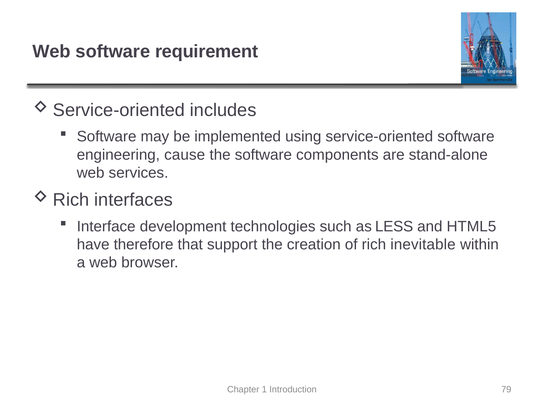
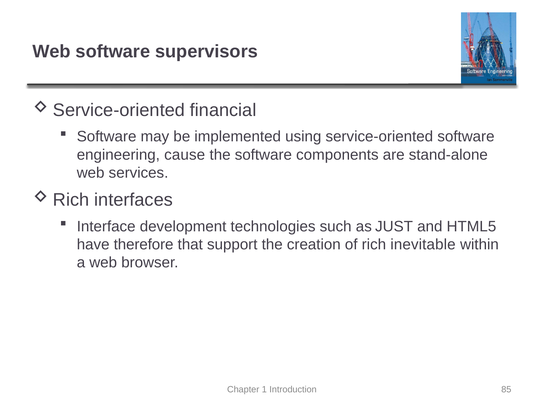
requirement: requirement -> supervisors (206, 52)
includes: includes -> financial (223, 110)
LESS: LESS -> JUST (394, 226)
79: 79 -> 85 (506, 390)
